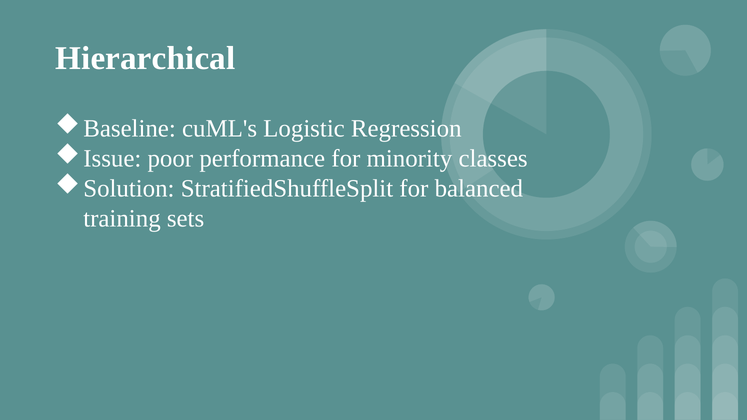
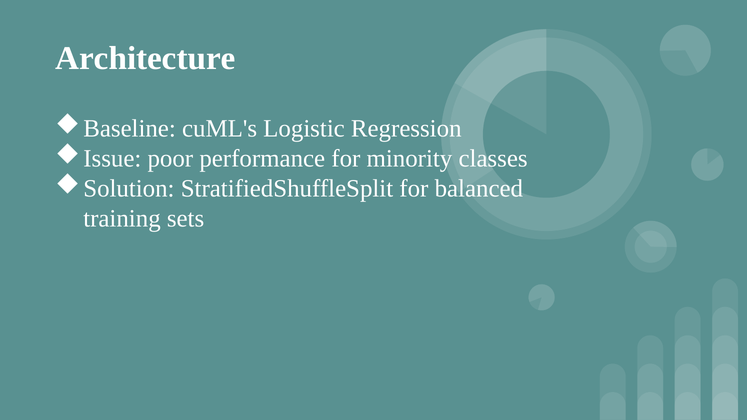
Hierarchical: Hierarchical -> Architecture (145, 58)
